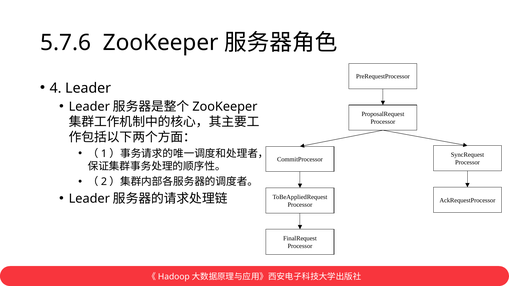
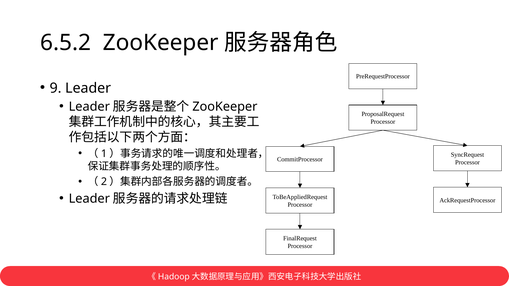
5.7.6: 5.7.6 -> 6.5.2 (66, 43)
4: 4 -> 9 (56, 88)
